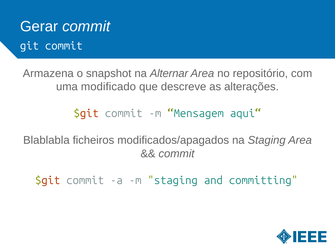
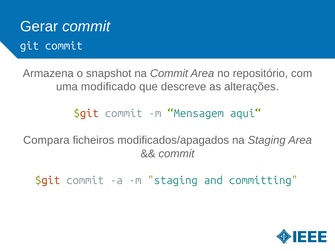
na Alternar: Alternar -> Commit (169, 73)
Blablabla: Blablabla -> Compara (46, 140)
